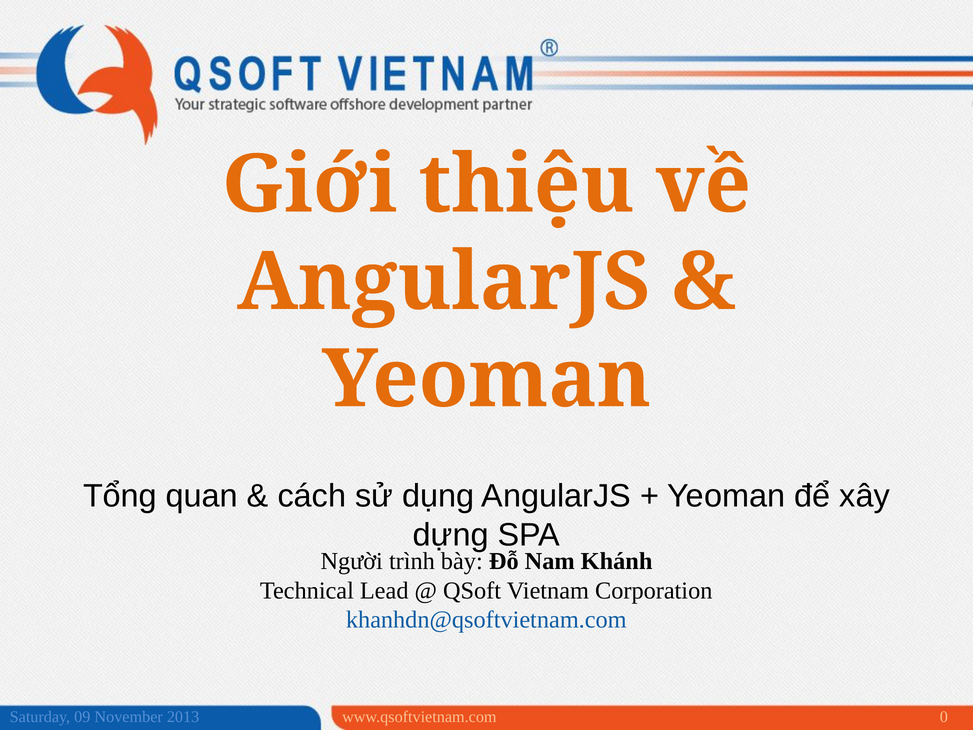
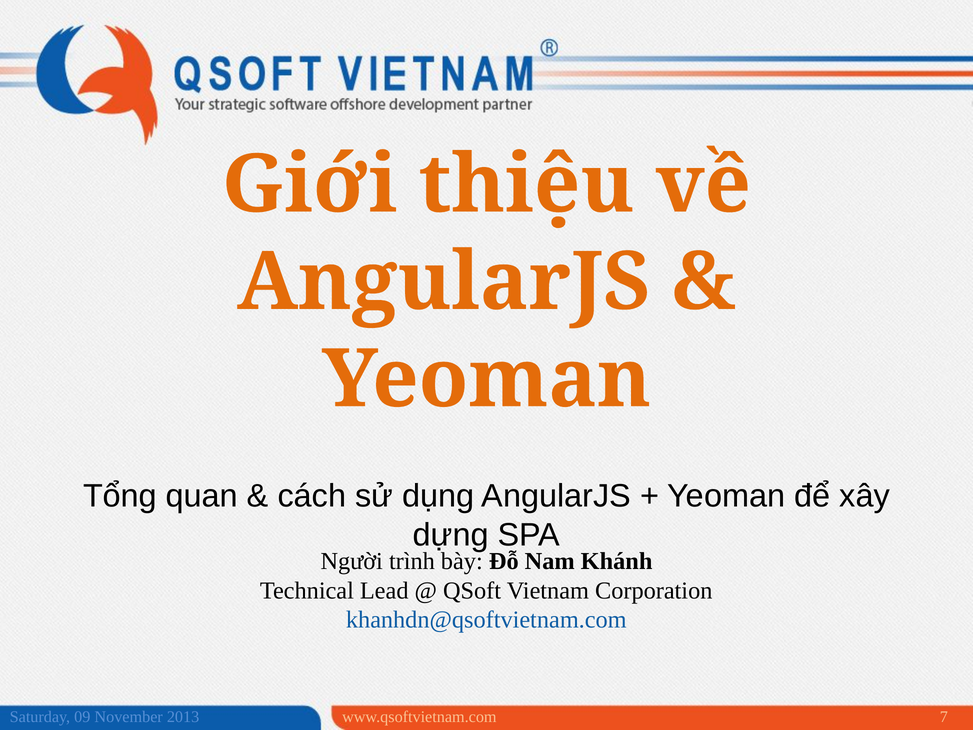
0: 0 -> 7 (944, 717)
